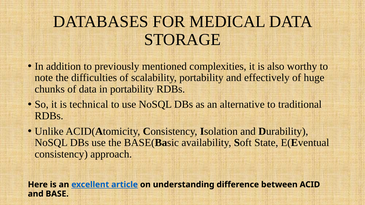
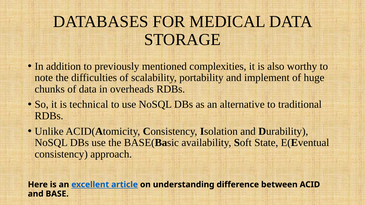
effectively: effectively -> implement (267, 78)
in portability: portability -> overheads (132, 89)
